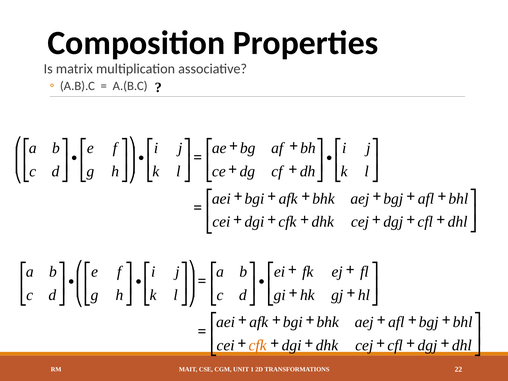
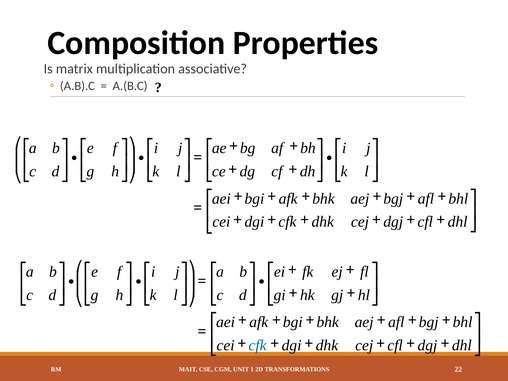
cfk colour: orange -> blue (258, 345)
